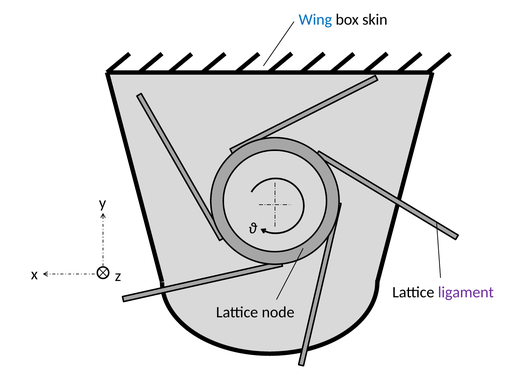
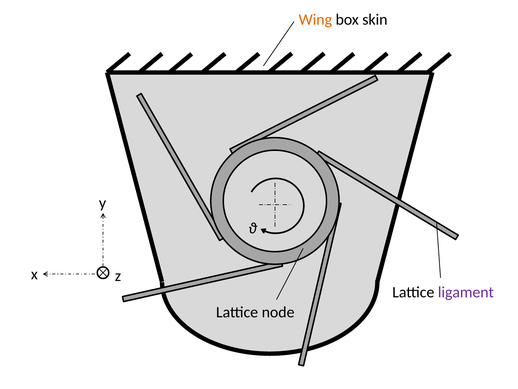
Wing colour: blue -> orange (315, 20)
